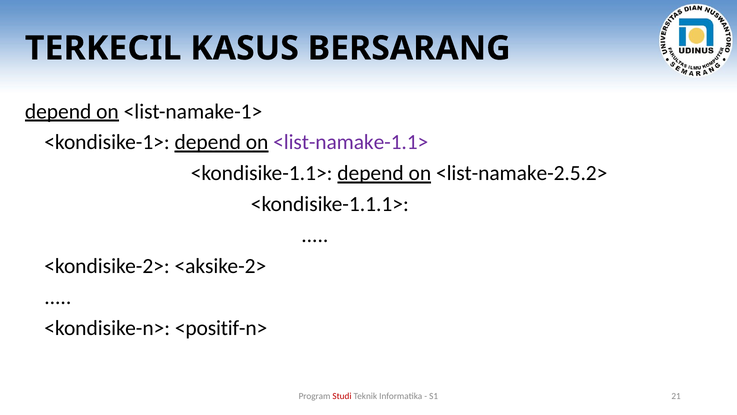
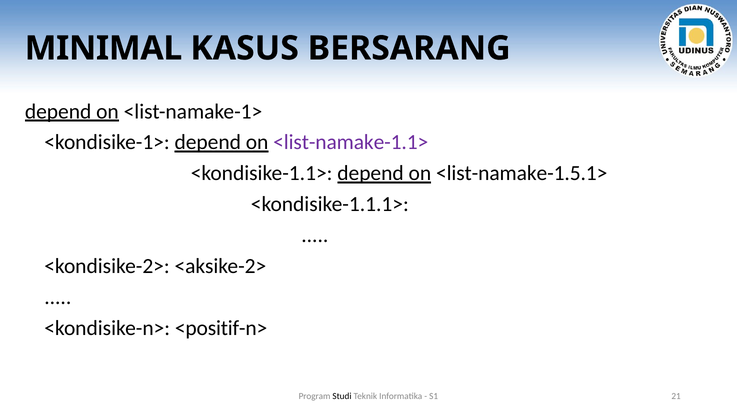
TERKECIL: TERKECIL -> MINIMAL (103, 48)
<list-namake-2.5.2>: <list-namake-2.5.2> -> <list-namake-1.5.1> (522, 173)
Studi colour: red -> black (342, 396)
